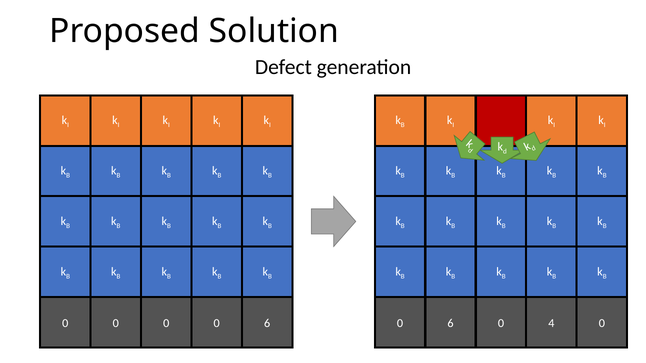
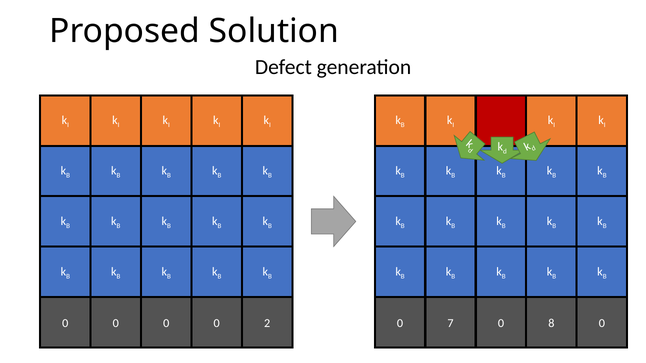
0 0 6: 6 -> 2 (267, 323)
6: 6 -> 7 (450, 323)
4: 4 -> 8 (551, 323)
